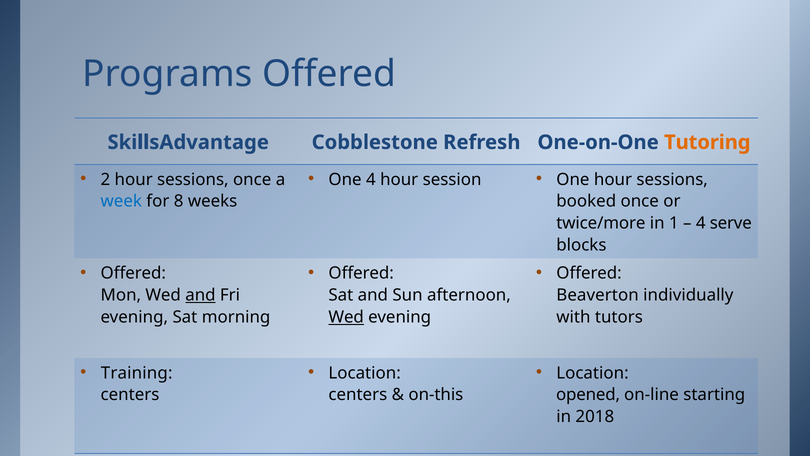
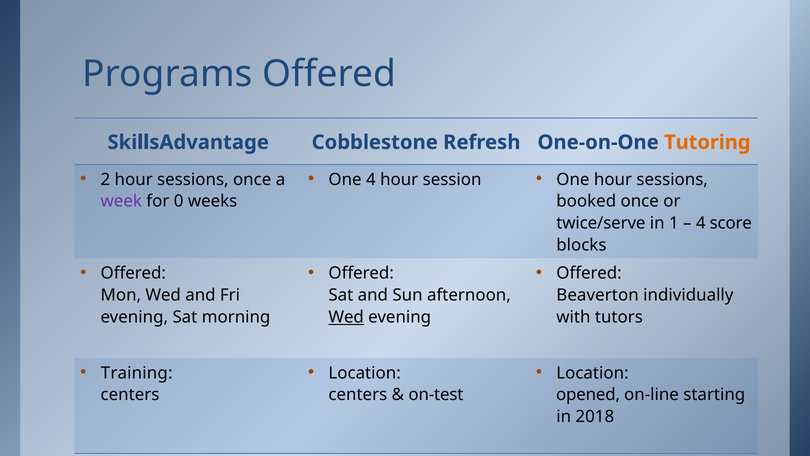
week colour: blue -> purple (121, 201)
8: 8 -> 0 (179, 201)
twice/more: twice/more -> twice/serve (601, 223)
serve: serve -> score (731, 223)
and underline: present -> none (200, 295)
on-this: on-this -> on-test (436, 395)
